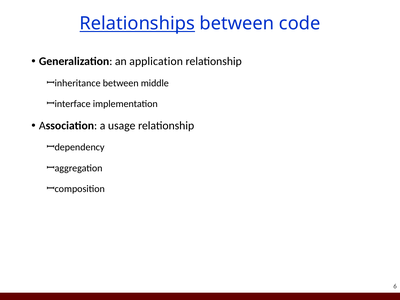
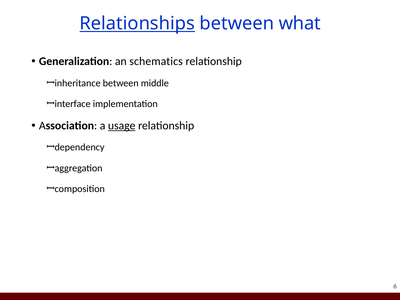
code: code -> what (300, 24)
application: application -> schematics (156, 61)
usage underline: none -> present (122, 126)
